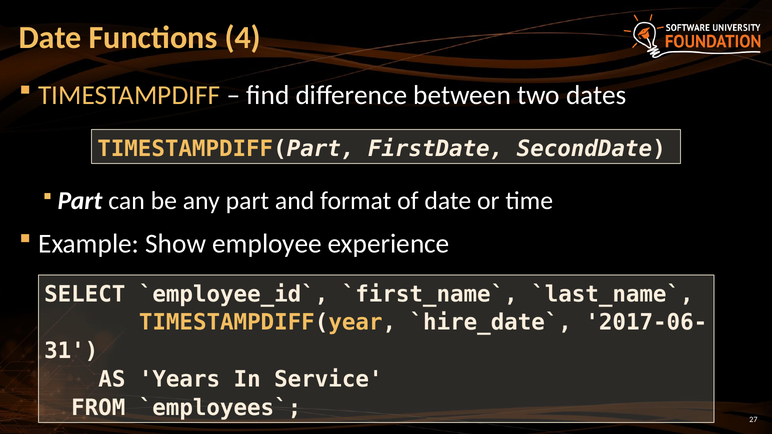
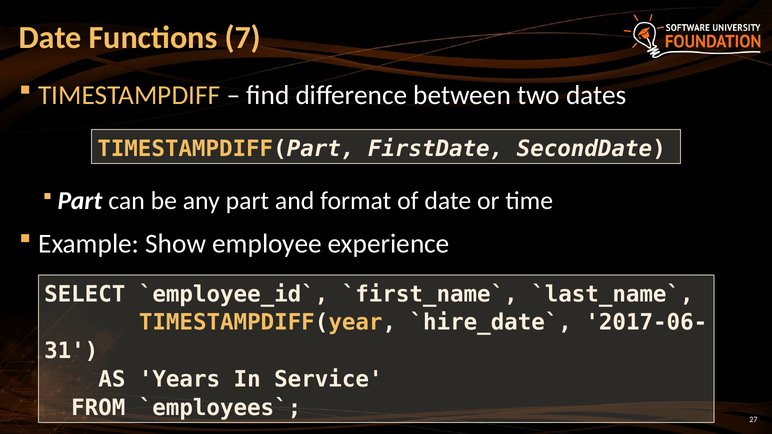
4: 4 -> 7 (243, 38)
